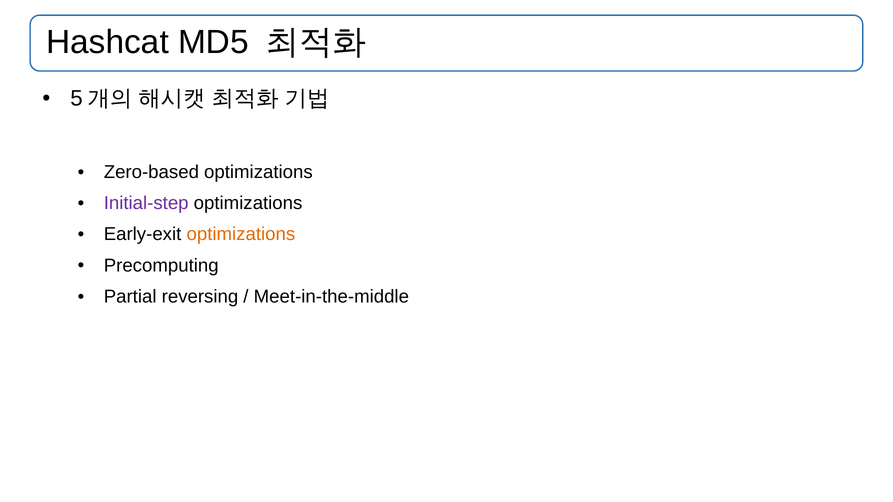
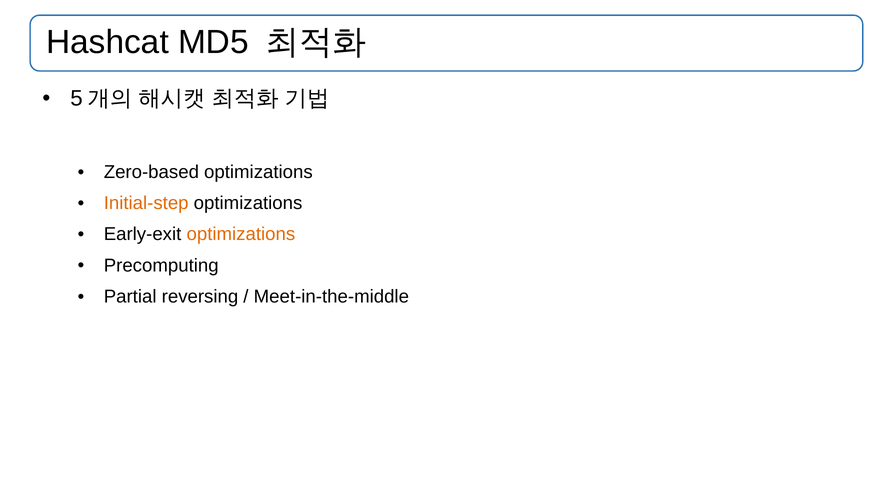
Initial-step colour: purple -> orange (146, 203)
